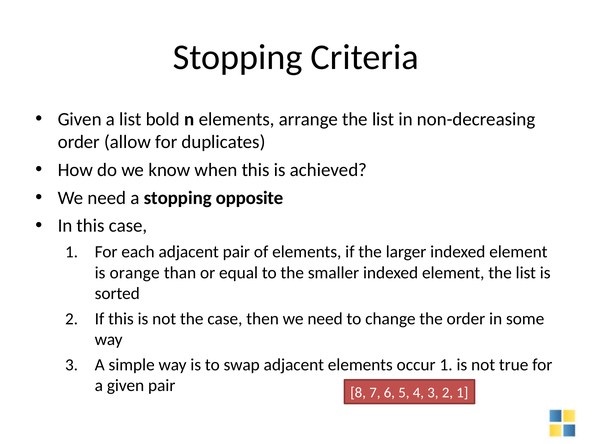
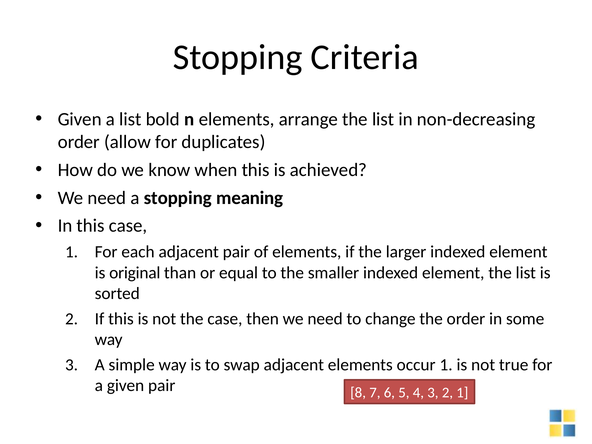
opposite: opposite -> meaning (250, 198)
orange: orange -> original (135, 273)
